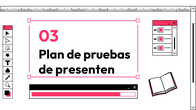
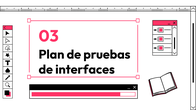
presenten: presenten -> interfaces (85, 70)
